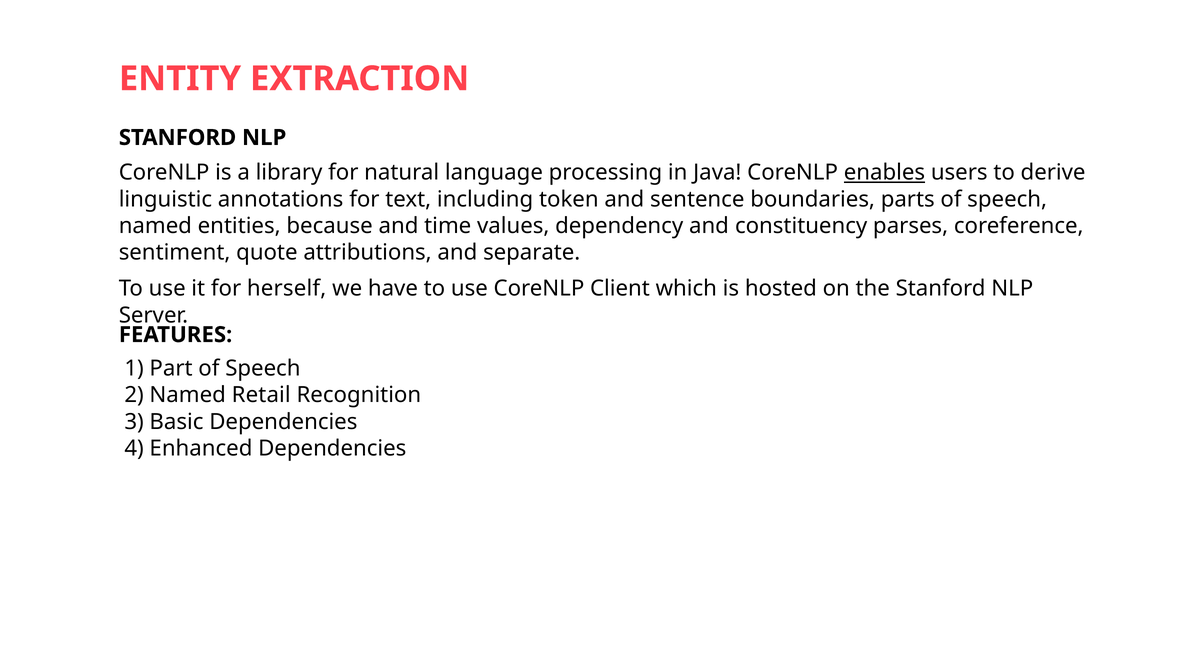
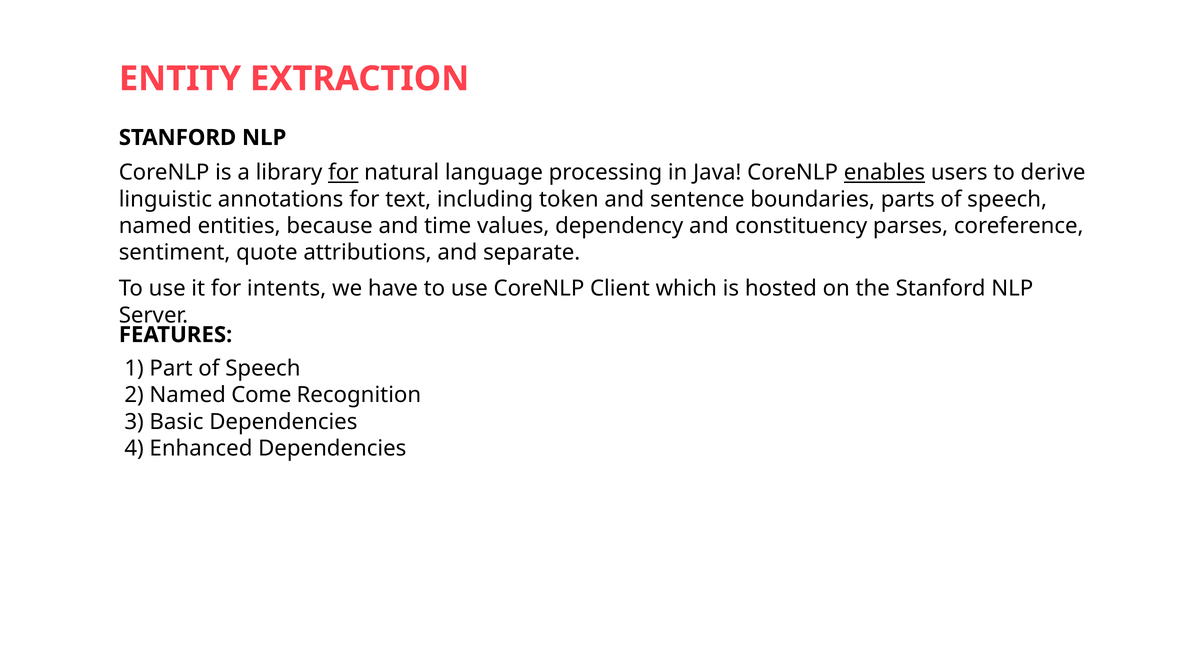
for underline: none -> present (343, 173)
herself: herself -> intents (287, 289)
Retail: Retail -> Come (261, 395)
